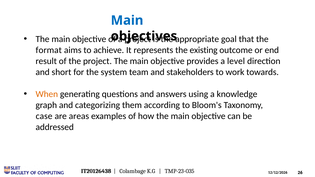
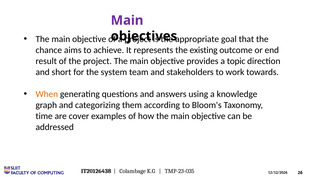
Main colour: blue -> purple (127, 20)
format: format -> chance (49, 50)
level: level -> topic (236, 61)
case: case -> time (44, 116)
areas: areas -> cover (79, 116)
